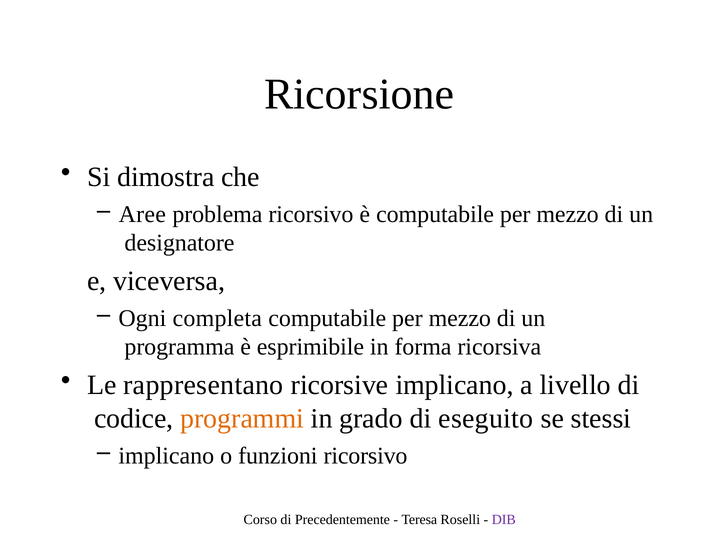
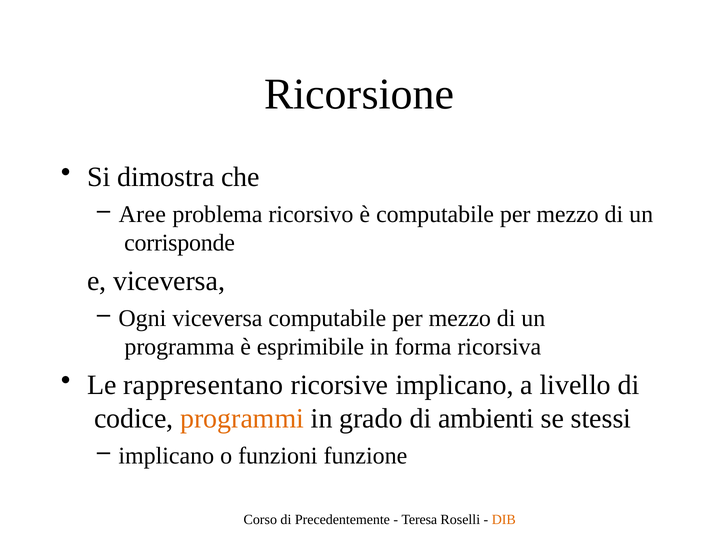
designatore: designatore -> corrisponde (180, 243)
Ogni completa: completa -> viceversa (217, 318)
eseguito: eseguito -> ambienti (486, 419)
funzioni ricorsivo: ricorsivo -> funzione (365, 456)
DIB colour: purple -> orange (504, 520)
